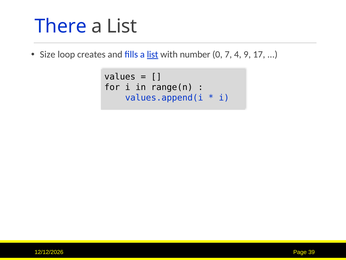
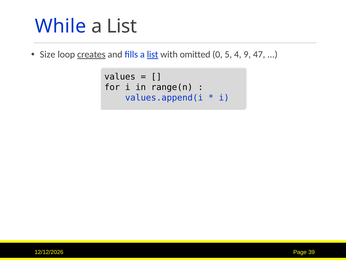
There: There -> While (60, 26)
creates underline: none -> present (91, 54)
number: number -> omitted (195, 54)
7: 7 -> 5 (228, 54)
17: 17 -> 47 (259, 54)
